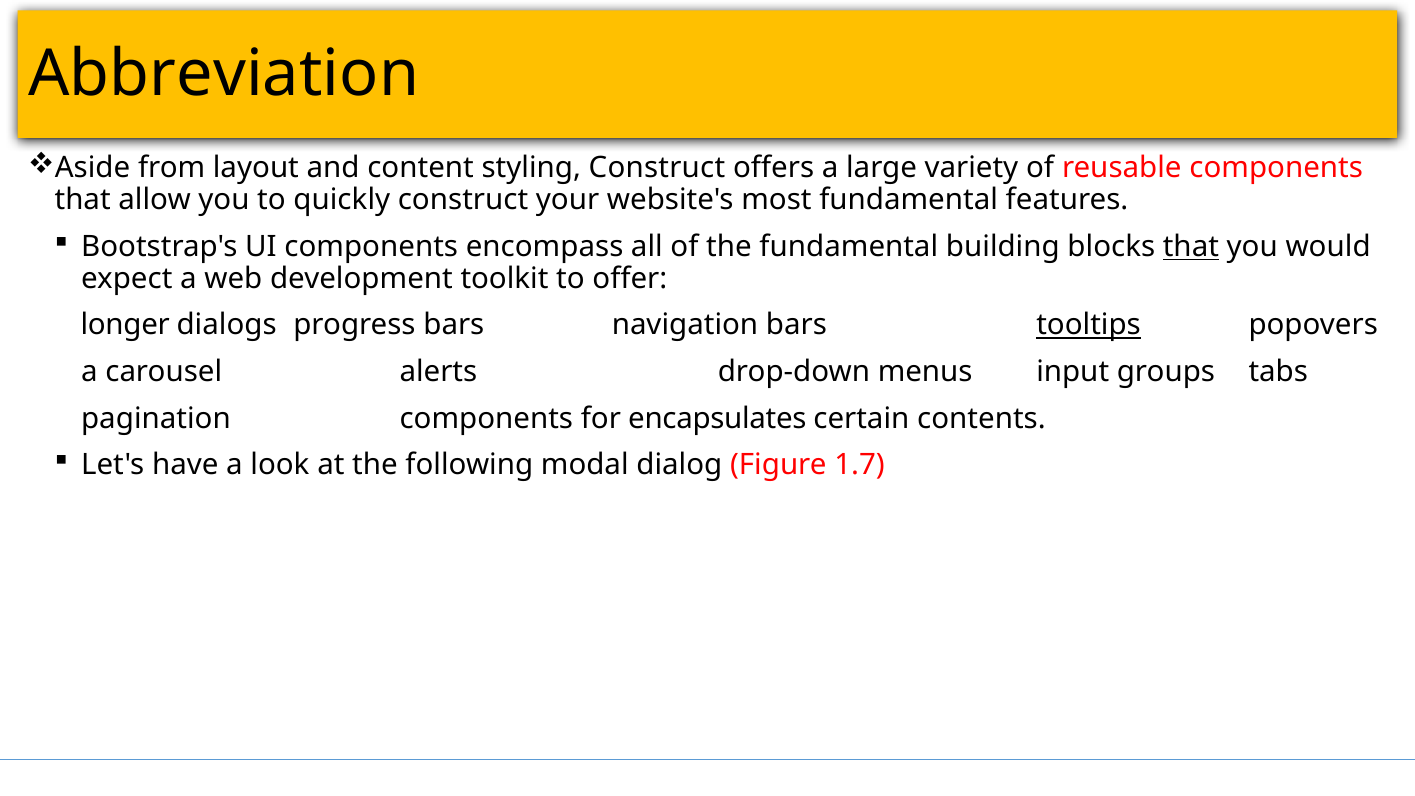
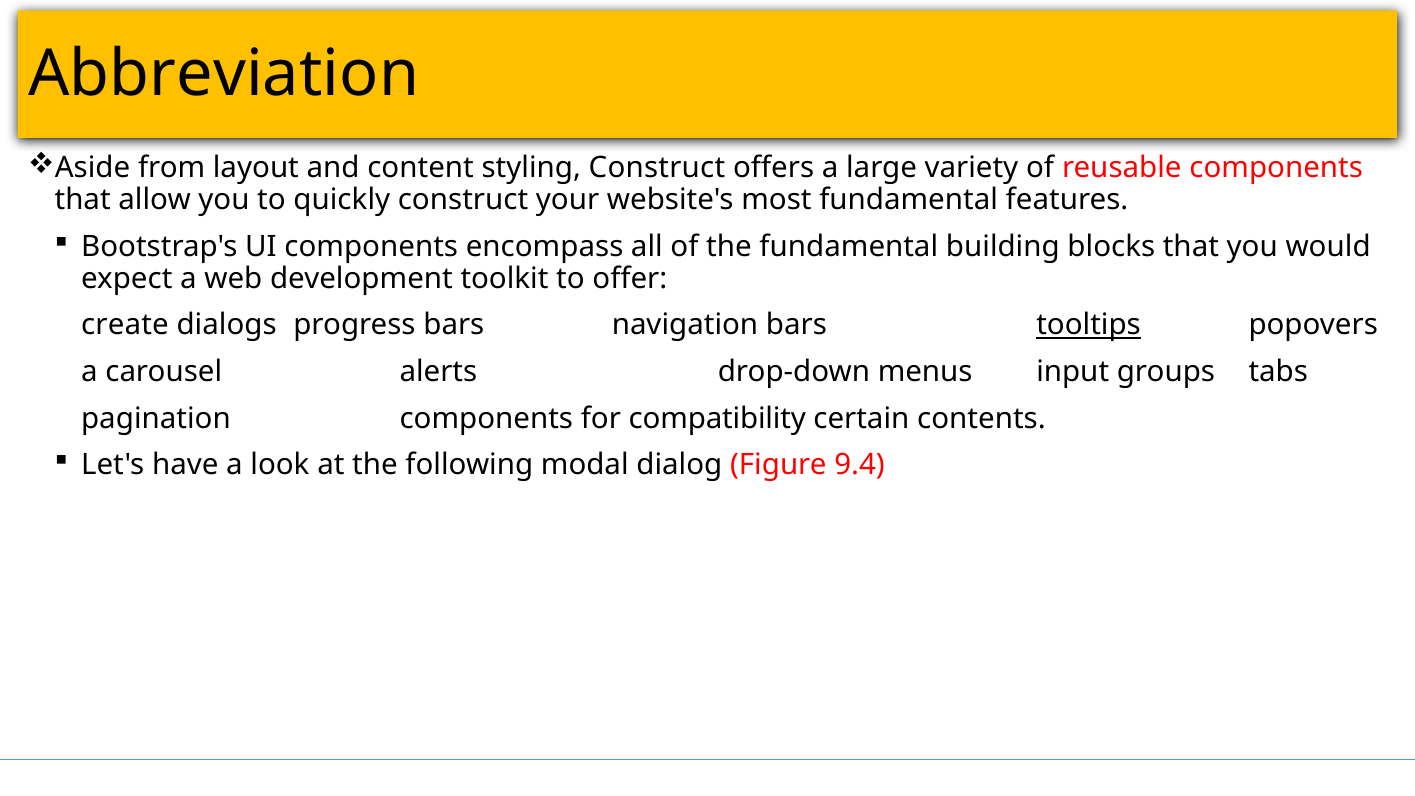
that underline: present -> none (1191, 247)
longer: longer -> create (125, 325)
encapsulates: encapsulates -> compatibility (717, 418)
1.7: 1.7 -> 9.4 (859, 465)
